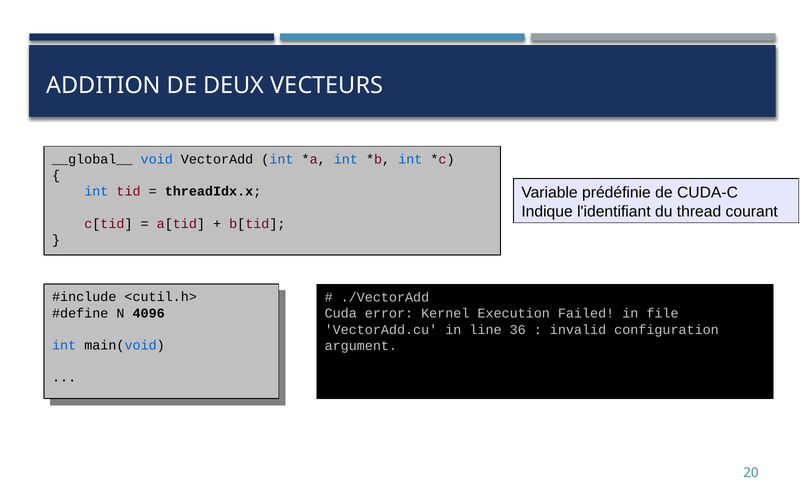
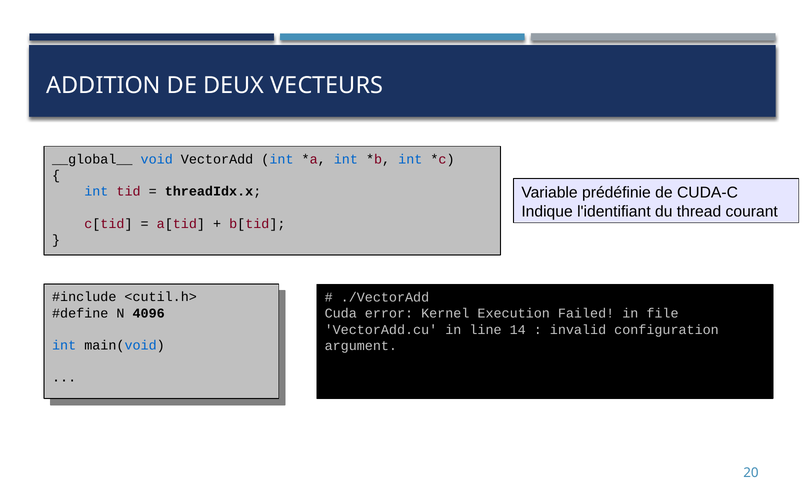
36: 36 -> 14 (518, 330)
